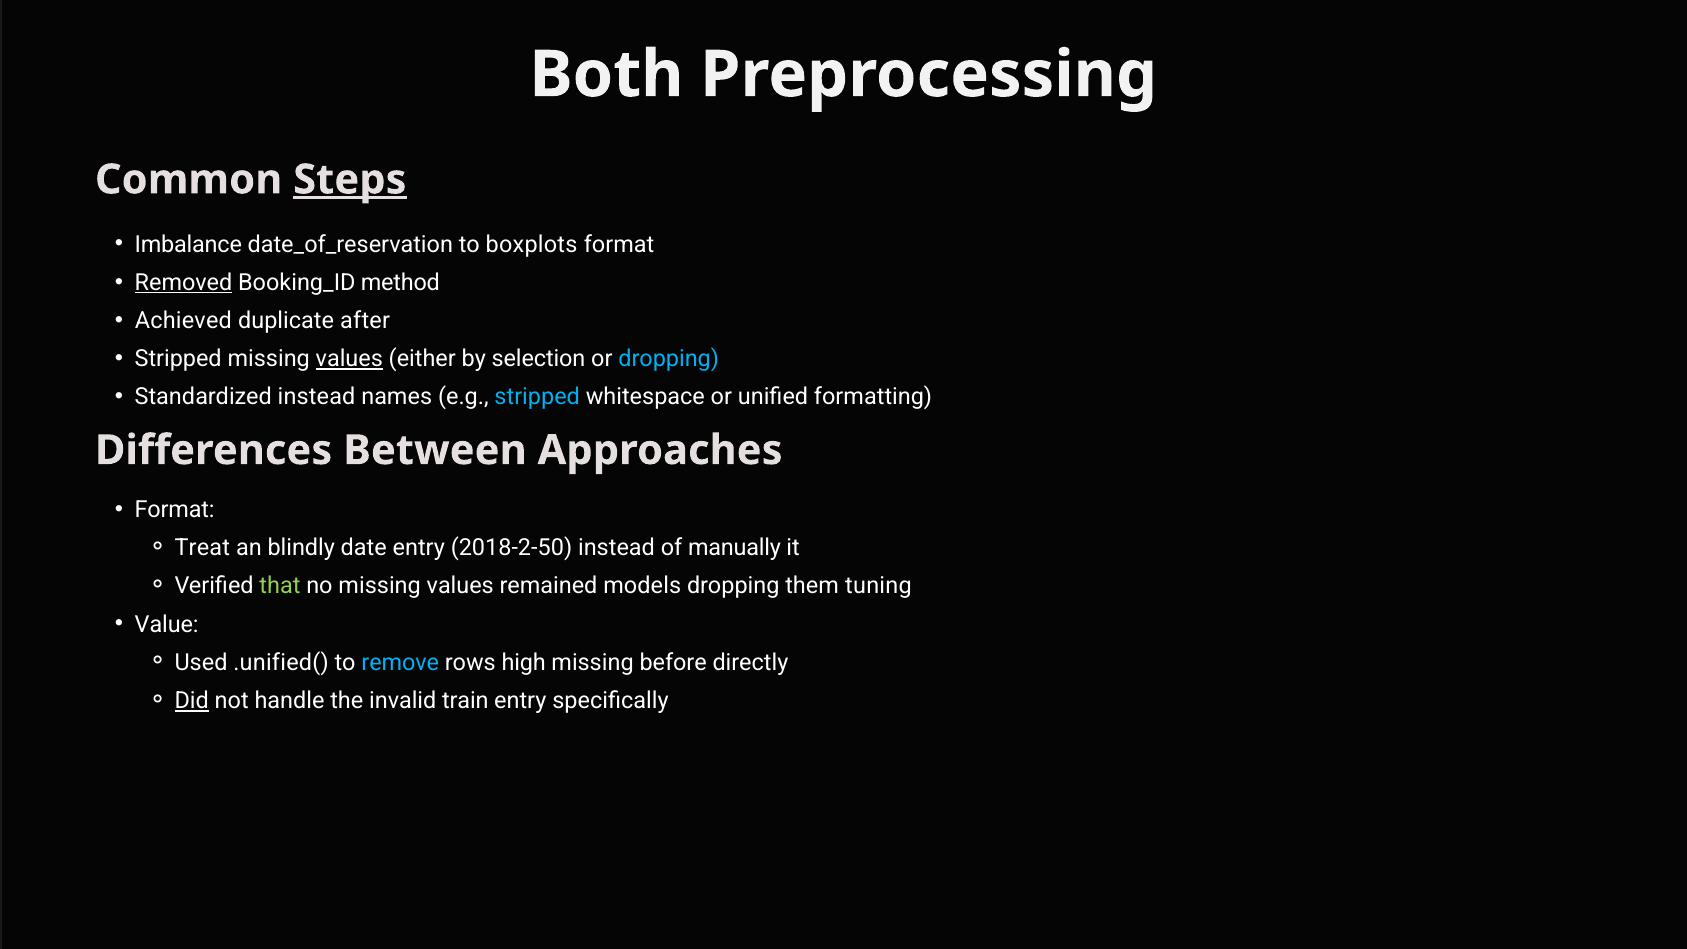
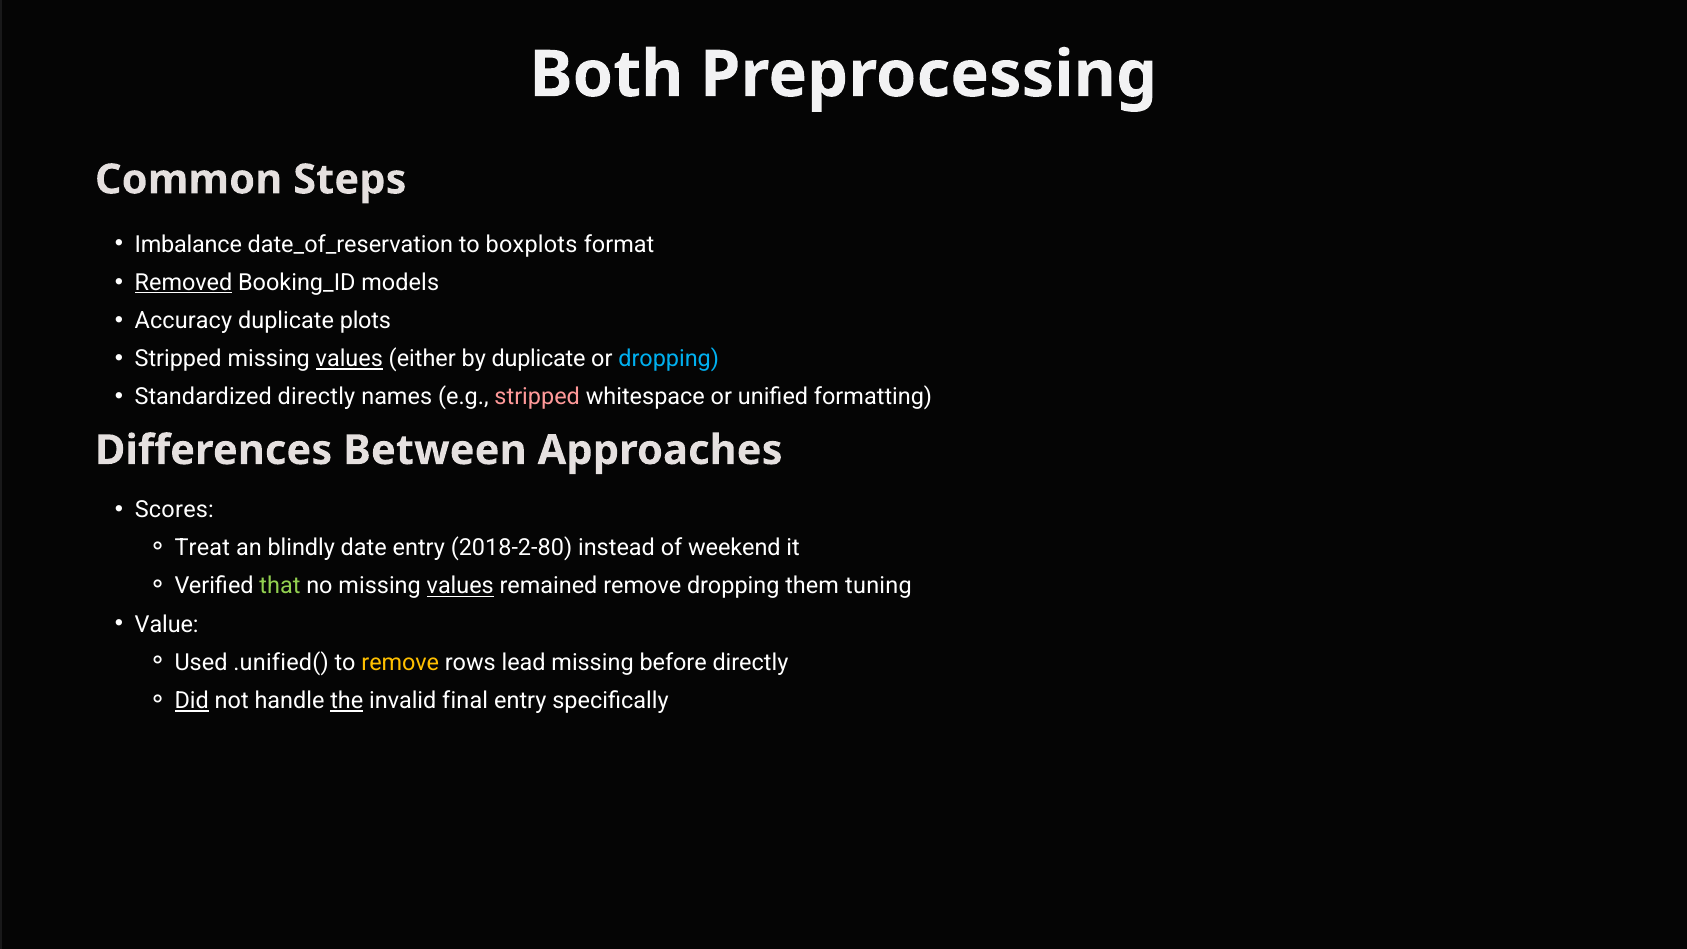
Steps underline: present -> none (350, 180)
method: method -> models (400, 283)
Achieved: Achieved -> Accuracy (183, 321)
after: after -> plots (365, 321)
by selection: selection -> duplicate (539, 359)
Standardized instead: instead -> directly (316, 397)
stripped colour: light blue -> pink (537, 397)
Format: Format -> Scores (174, 510)
2018-2-50: 2018-2-50 -> 2018-2-80 (511, 548)
manually: manually -> weekend (734, 548)
values underline: none -> present (460, 586)
remained models: models -> remove (642, 586)
remove colour: light blue -> yellow (400, 663)
high: high -> lead (524, 663)
the underline: none -> present (347, 701)
train: train -> final (465, 701)
